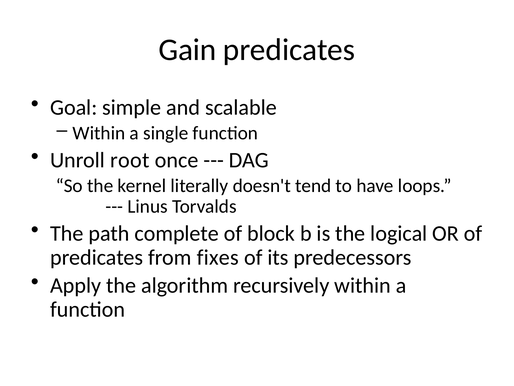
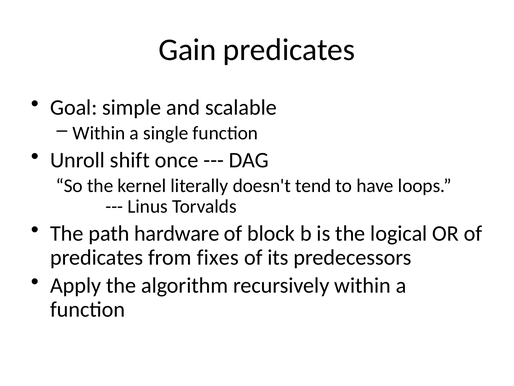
root: root -> shift (130, 160)
complete: complete -> hardware (177, 233)
